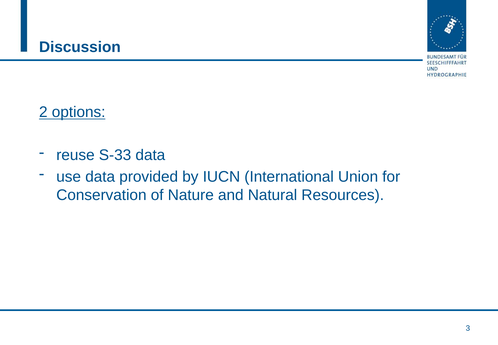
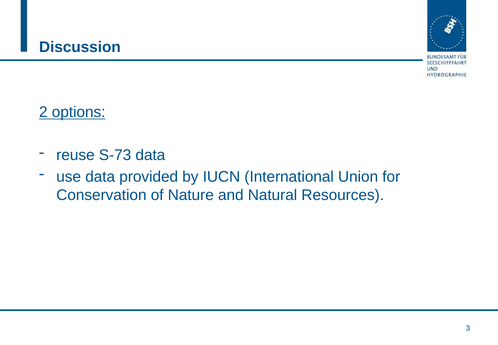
S-33: S-33 -> S-73 (115, 155)
